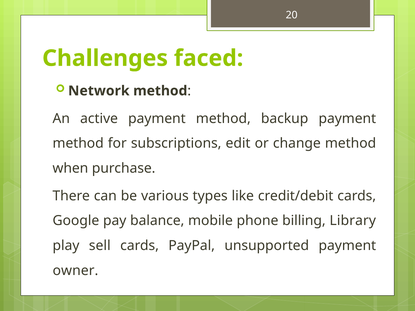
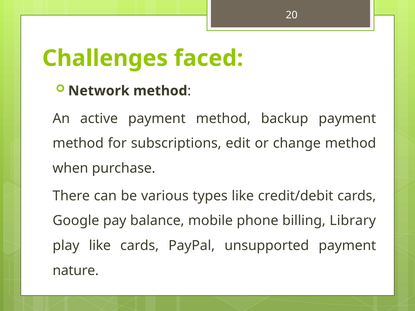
play sell: sell -> like (100, 246)
owner: owner -> nature (76, 271)
